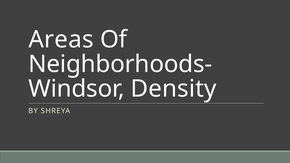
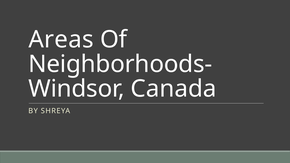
Density: Density -> Canada (173, 89)
